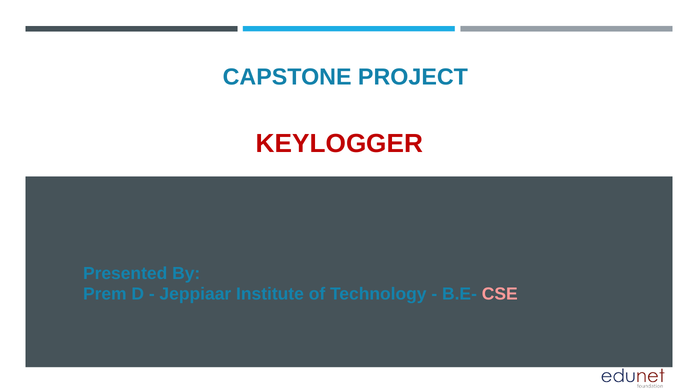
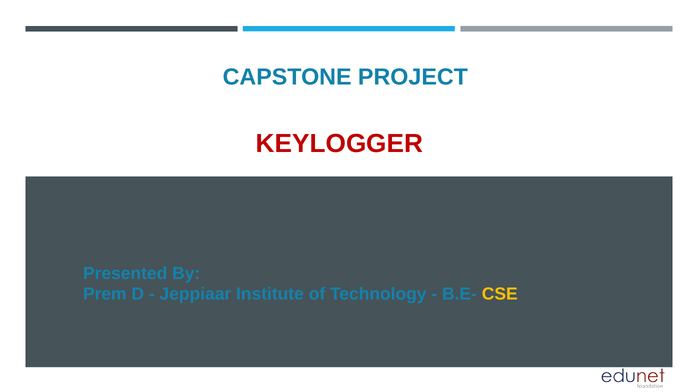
CSE colour: pink -> yellow (500, 295)
